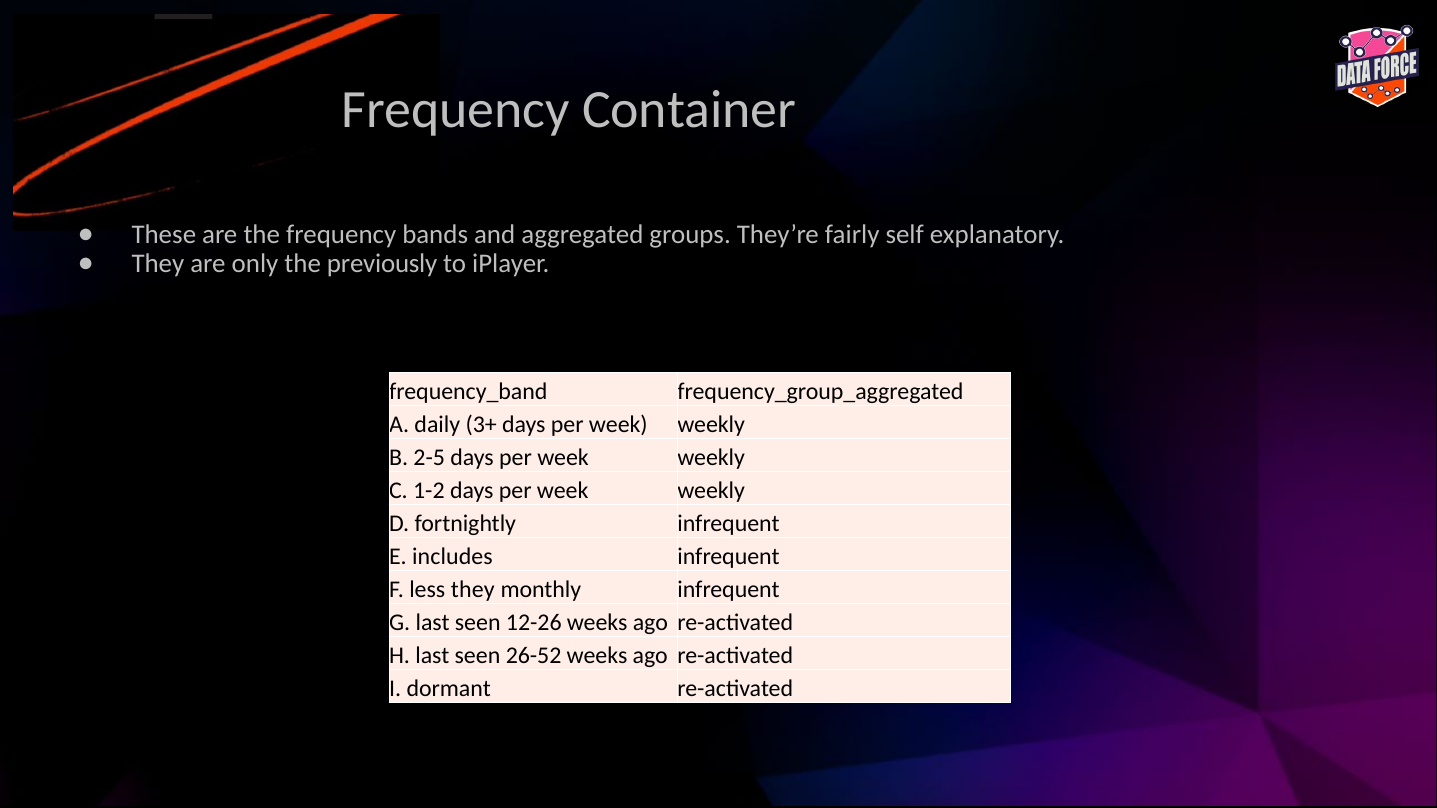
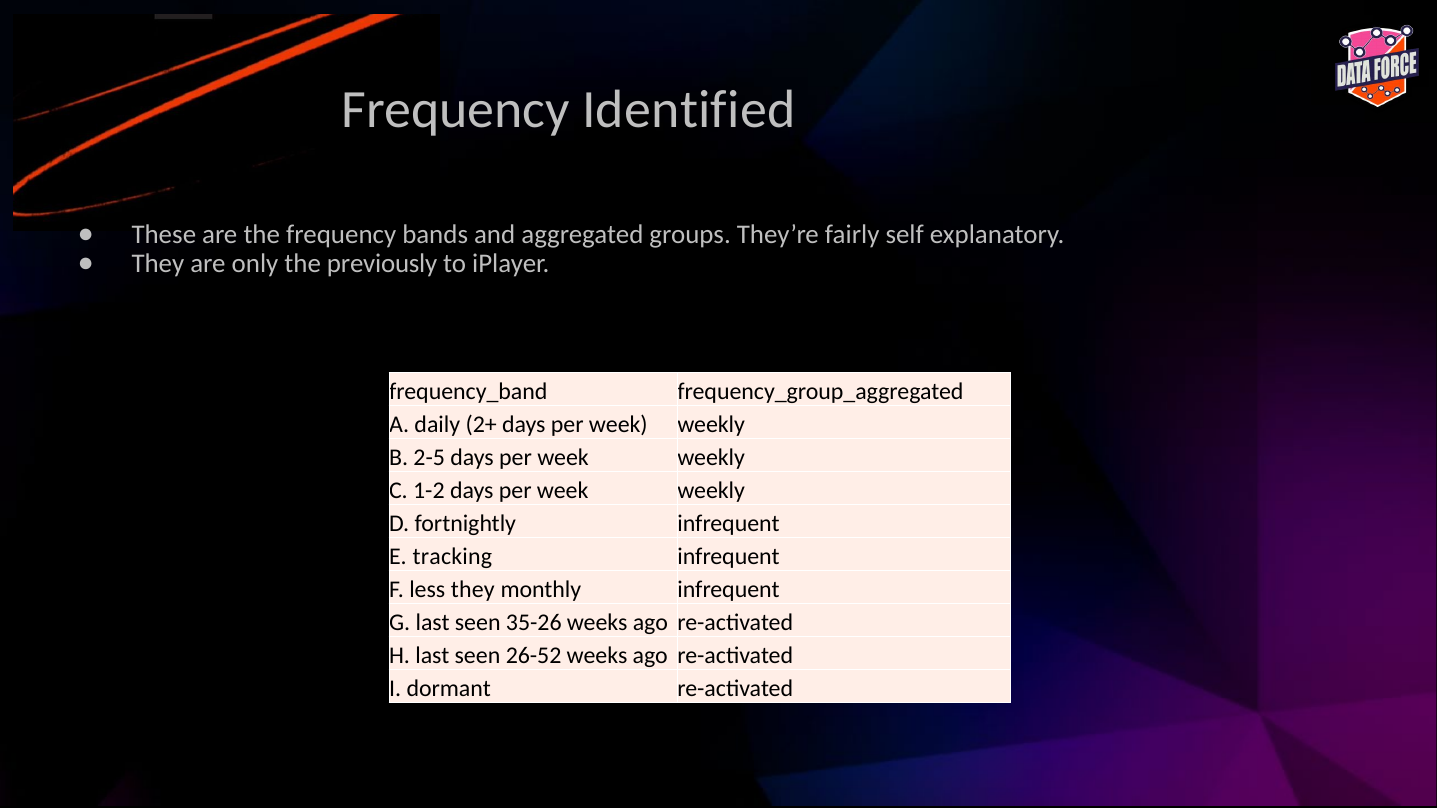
Container: Container -> Identified (689, 109)
3+: 3+ -> 2+ (481, 425)
includes: includes -> tracking (452, 557)
12-26: 12-26 -> 35-26 (534, 623)
